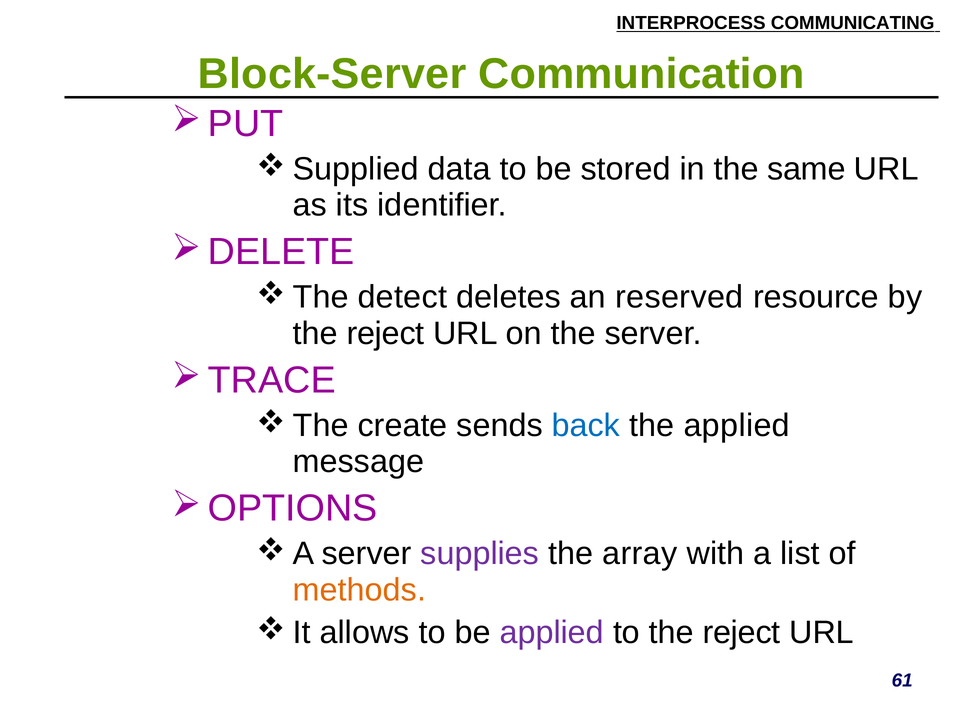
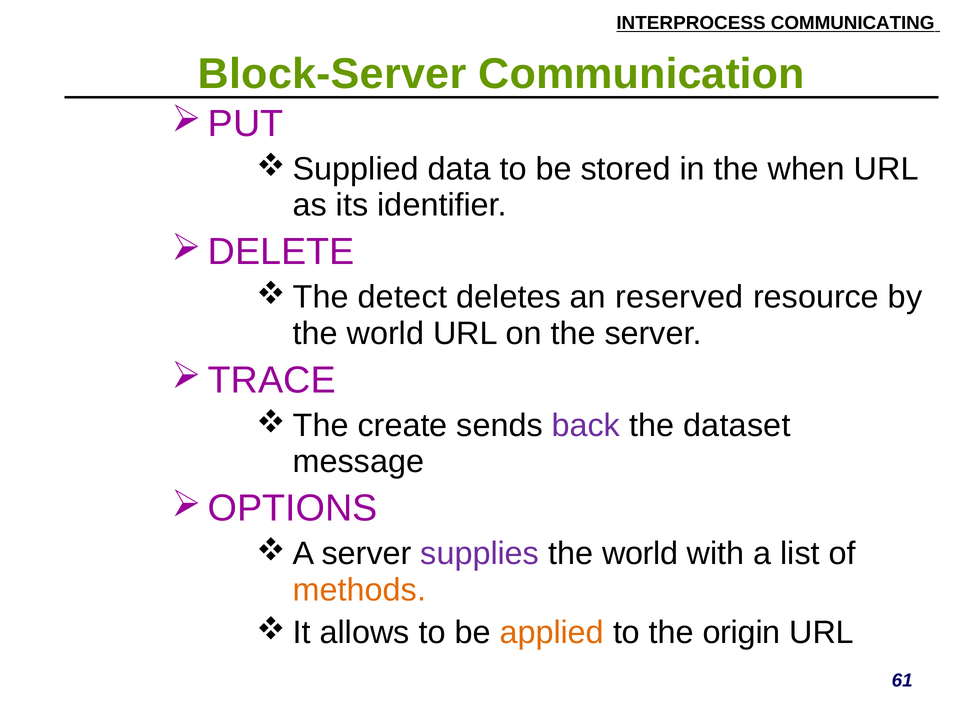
same: same -> when (806, 169)
reject: reject -> world (385, 333)
back colour: blue -> purple (586, 426)
the applied: applied -> dataset (737, 426)
array: array -> world (640, 554)
applied colour: purple -> orange (552, 633)
to the reject: reject -> origin (742, 633)
